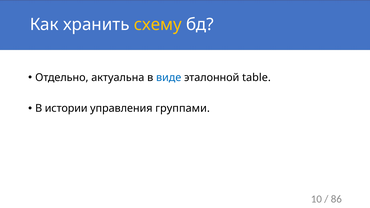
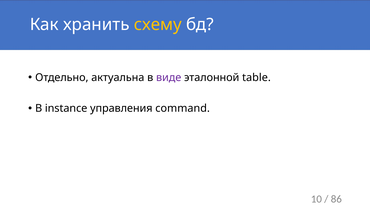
виде colour: blue -> purple (169, 77)
истории: истории -> instance (66, 108)
группами: группами -> command (183, 108)
